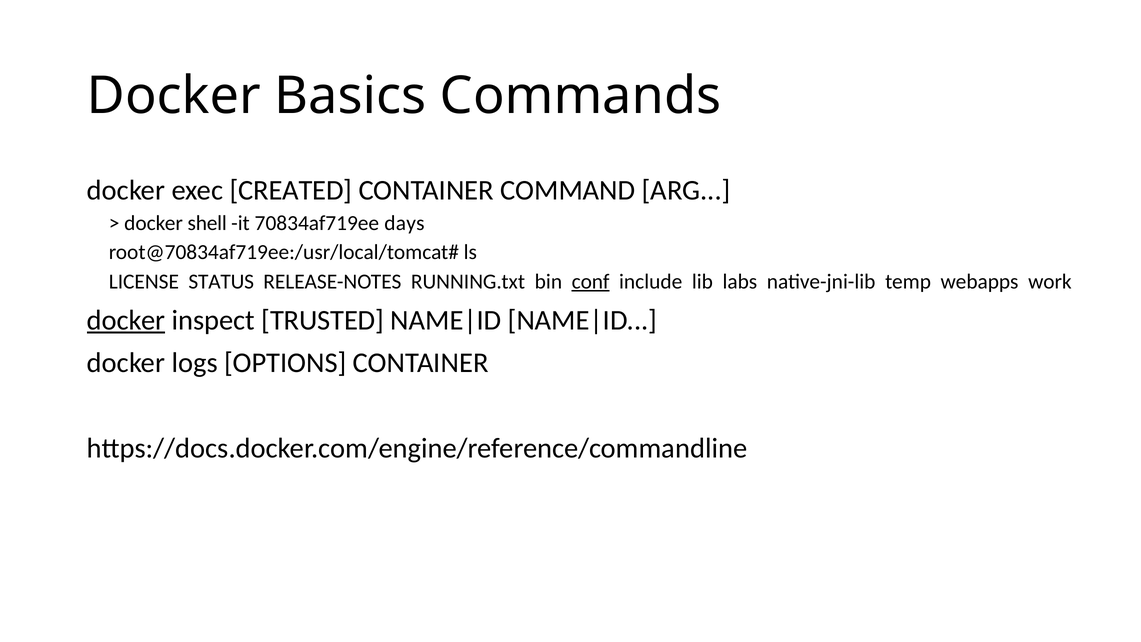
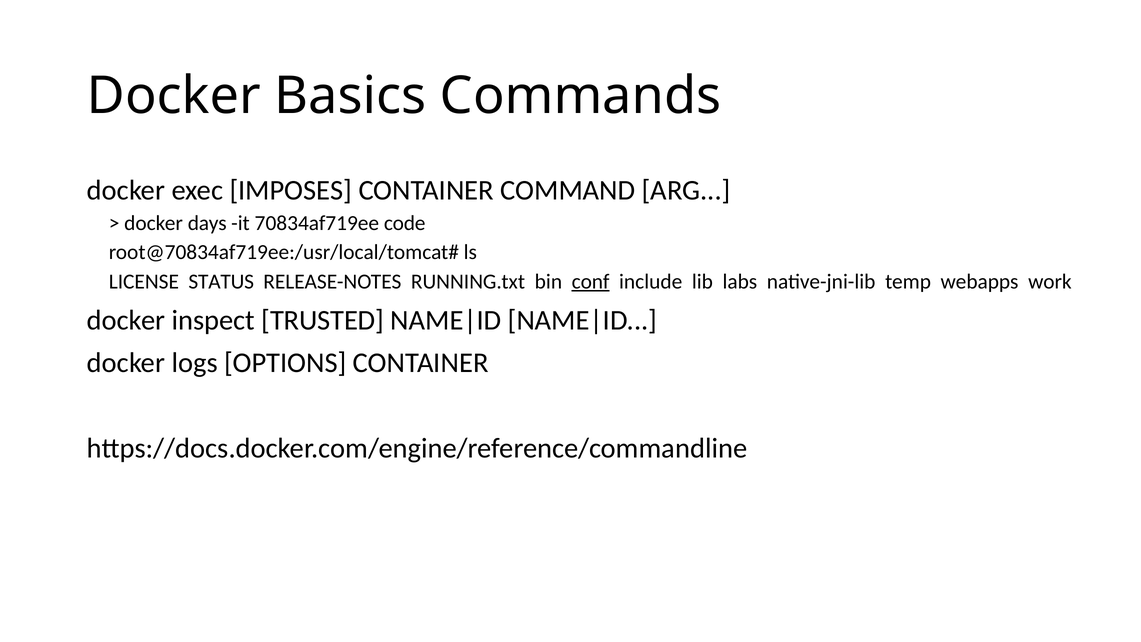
CREATED: CREATED -> IMPOSES (291, 190)
shell: shell -> days (207, 223)
days: days -> code (405, 223)
docker underline: present -> none (126, 320)
